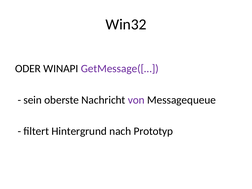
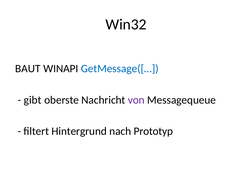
ODER: ODER -> BAUT (28, 69)
GetMessage([… colour: purple -> blue (120, 69)
sein: sein -> gibt (33, 100)
